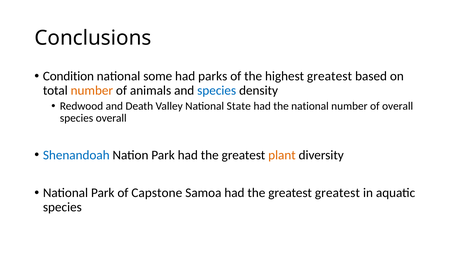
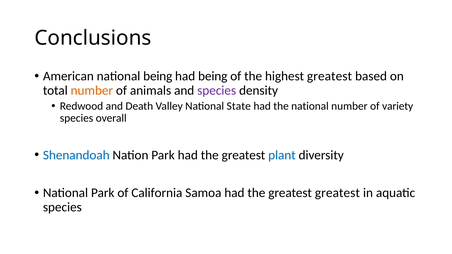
Condition: Condition -> American (68, 76)
national some: some -> being (158, 76)
had parks: parks -> being (213, 76)
species colour: blue -> purple (217, 91)
of overall: overall -> variety (398, 106)
plant colour: orange -> blue (282, 155)
Capstone: Capstone -> California (157, 193)
